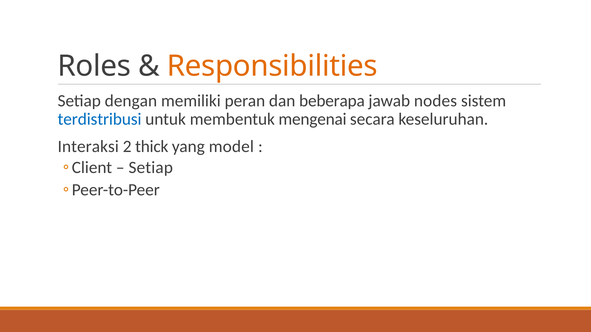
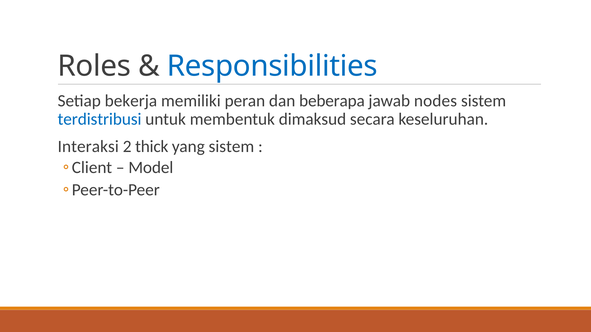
Responsibilities colour: orange -> blue (272, 66)
dengan: dengan -> bekerja (131, 101)
mengenai: mengenai -> dimaksud (312, 119)
yang model: model -> sistem (231, 147)
Setiap: Setiap -> Model (151, 168)
